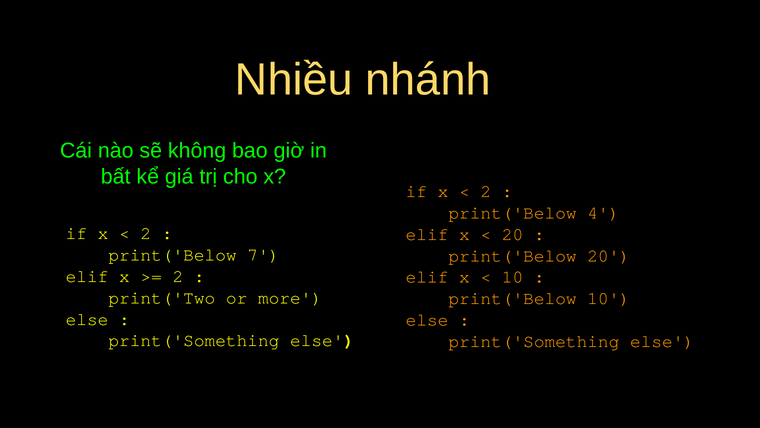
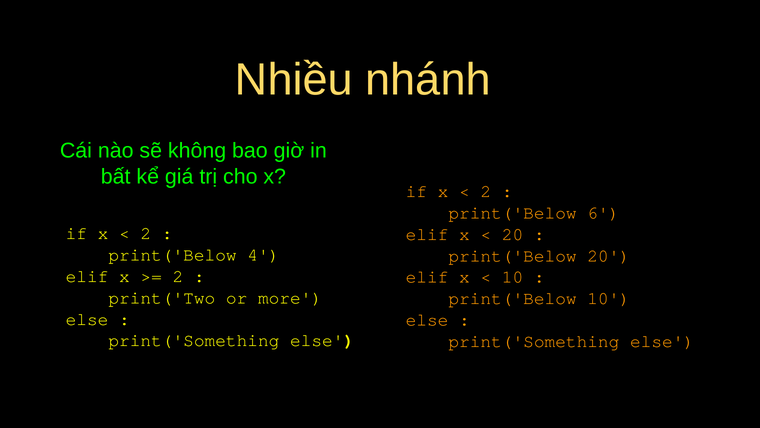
4: 4 -> 6 (603, 213)
7: 7 -> 4 (263, 255)
